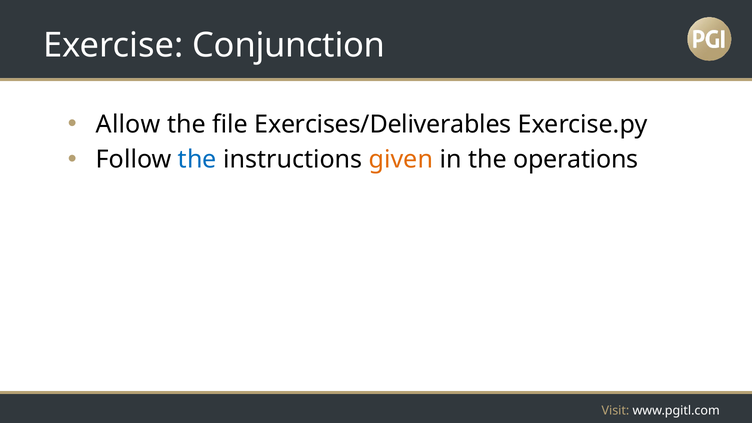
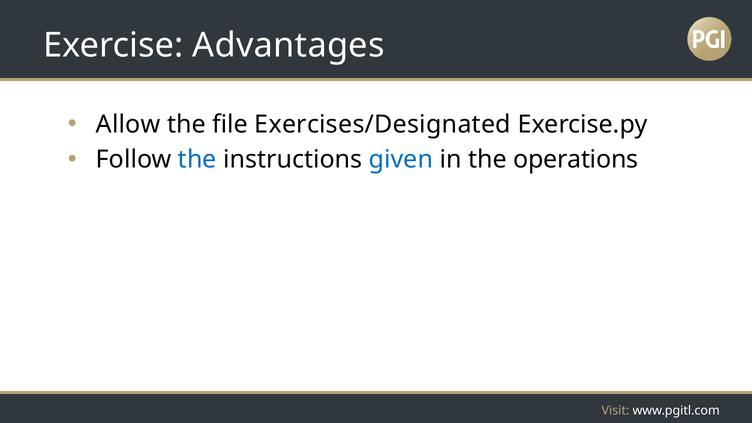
Conjunction: Conjunction -> Advantages (289, 45)
Exercises/Deliverables: Exercises/Deliverables -> Exercises/Designated (383, 125)
given colour: orange -> blue (401, 160)
